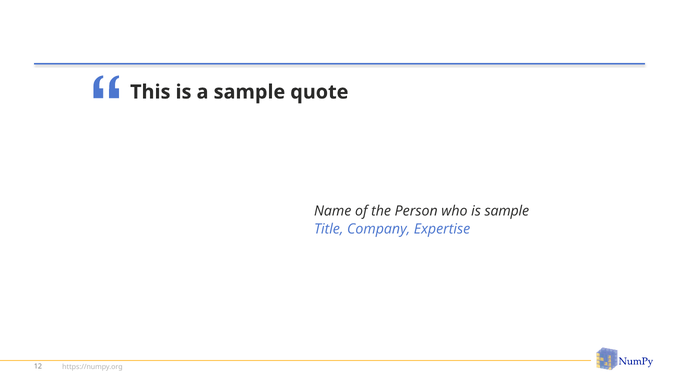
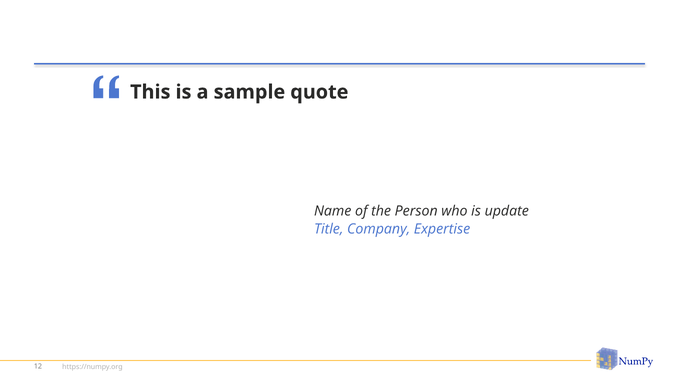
is sample: sample -> update (507, 211)
